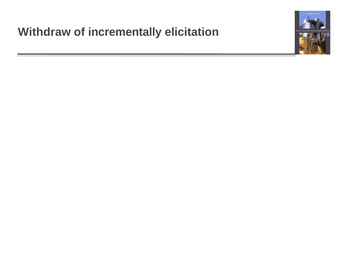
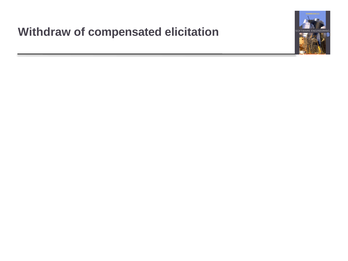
incrementally: incrementally -> compensated (125, 32)
